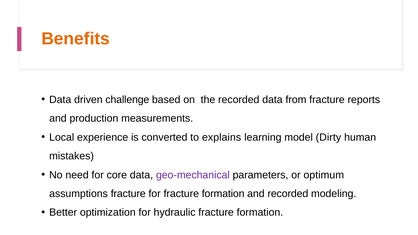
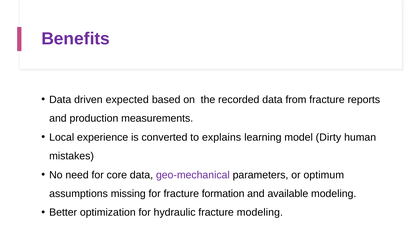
Benefits colour: orange -> purple (76, 39)
challenge: challenge -> expected (127, 100)
assumptions fracture: fracture -> missing (128, 194)
and recorded: recorded -> available (288, 194)
hydraulic fracture formation: formation -> modeling (260, 213)
